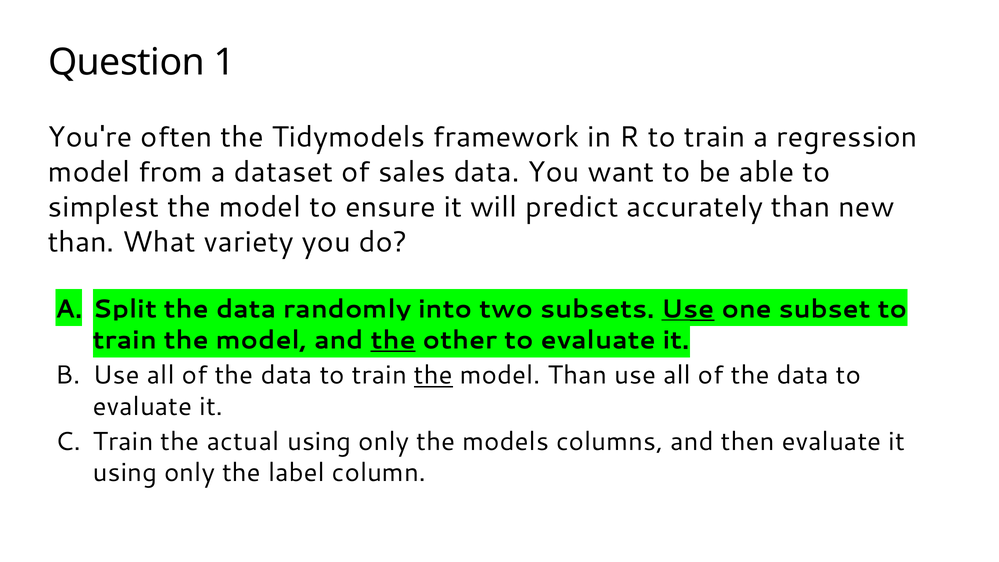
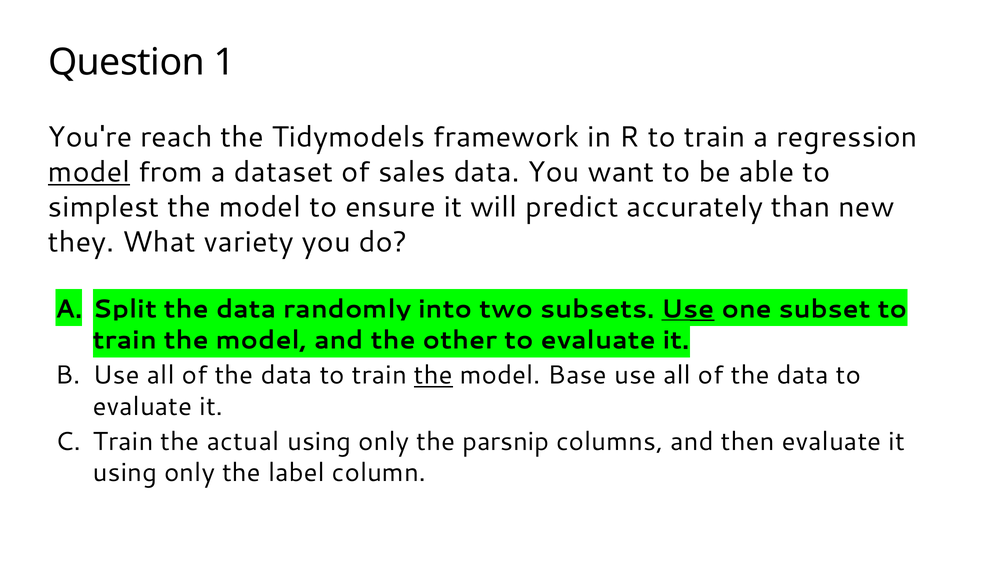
often: often -> reach (176, 137)
model underline: none -> present (89, 172)
than: than -> they (81, 242)
the underline: present -> none (393, 340)
model Than: Than -> Base (577, 375)
models: models -> parsnip (506, 442)
